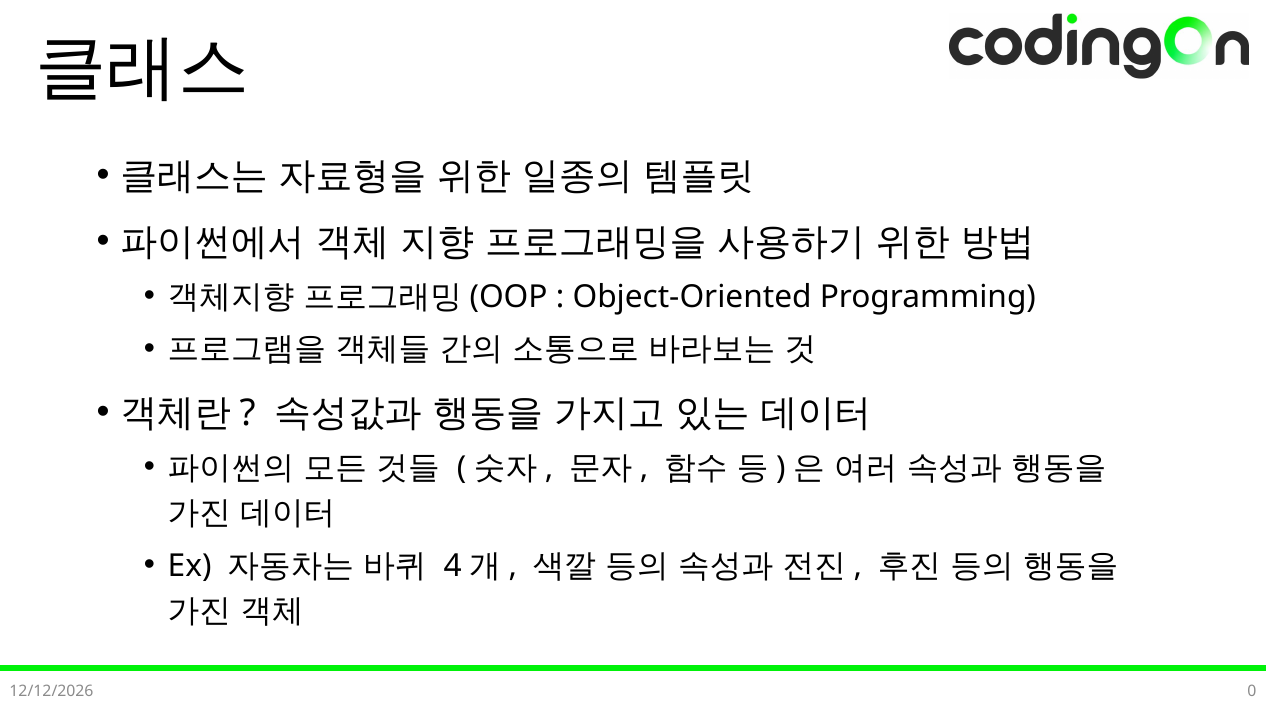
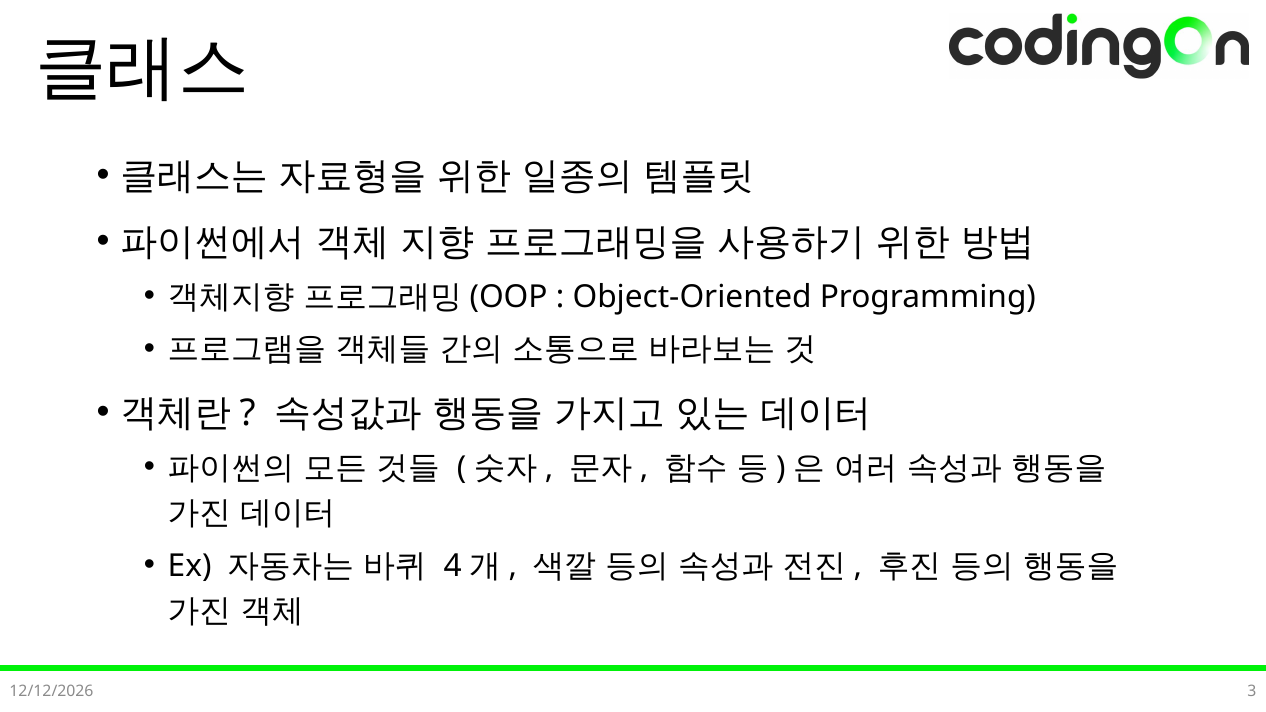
0: 0 -> 3 (1252, 692)
